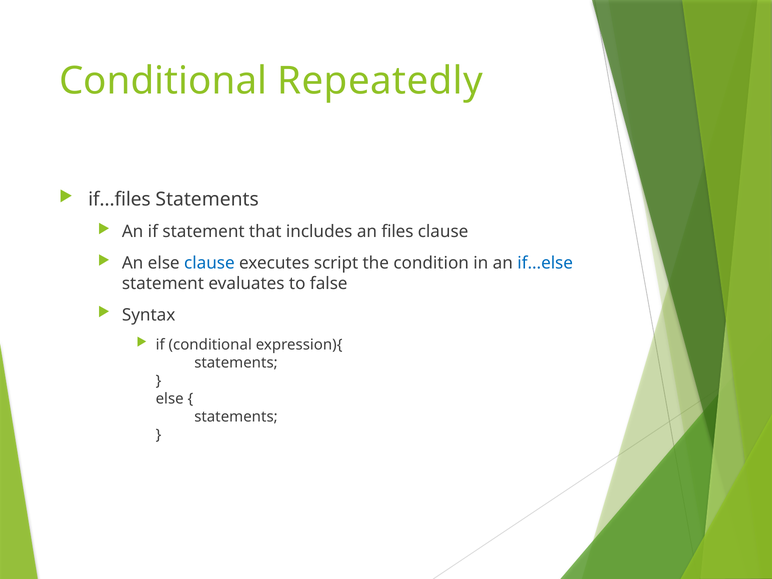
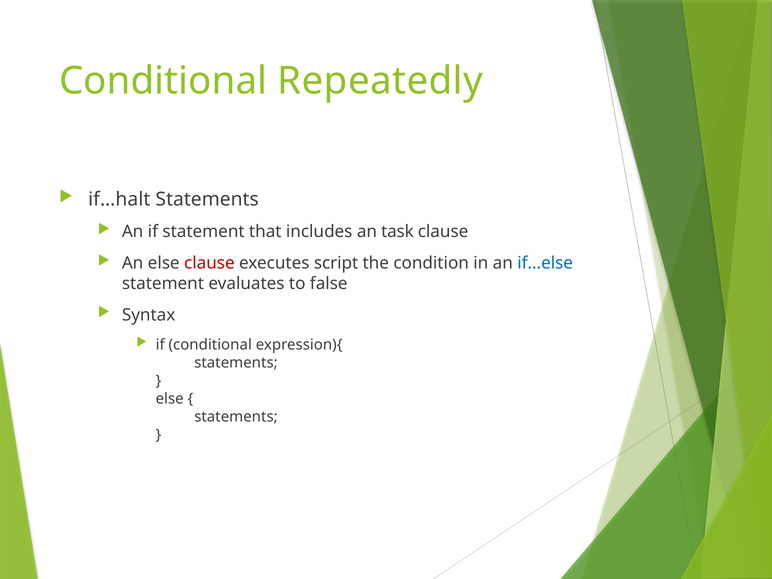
if…files: if…files -> if…halt (119, 199)
files: files -> task (397, 232)
clause colour: blue -> red (209, 263)
